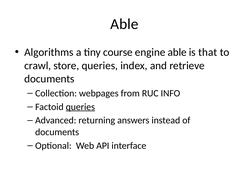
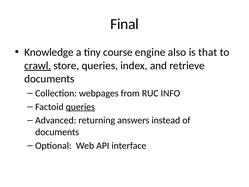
Able: Able -> Final (125, 24)
Algorithms: Algorithms -> Knowledge (49, 52)
engine able: able -> also (177, 52)
crawl underline: none -> present (38, 66)
